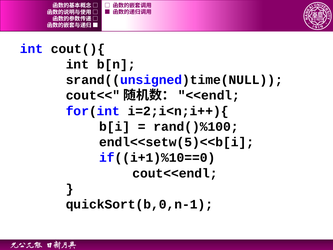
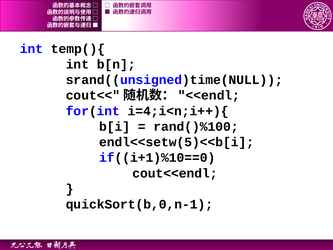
cout(){: cout(){ -> temp(){ (78, 49)
i=2;i<n;i++){: i=2;i<n;i++){ -> i=4;i<n;i++){ (178, 111)
